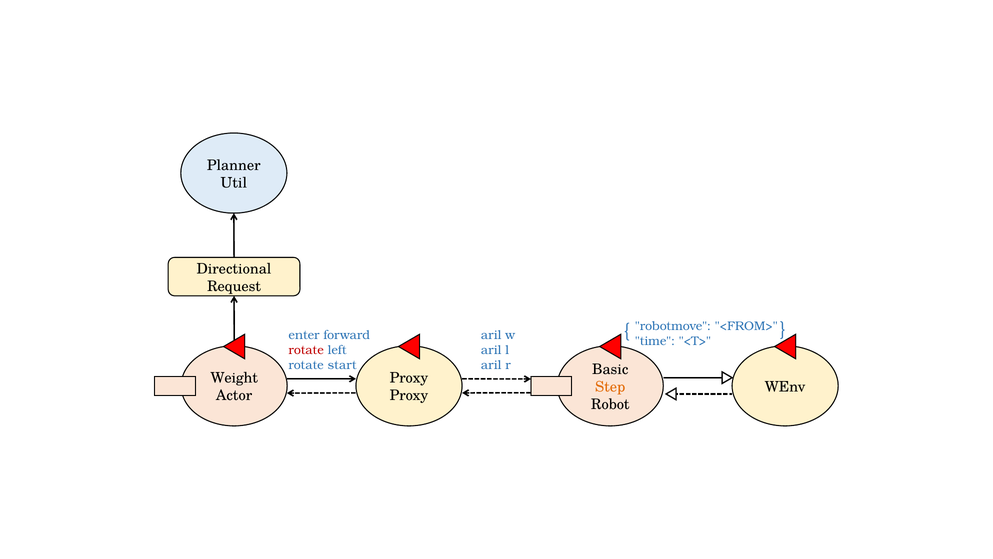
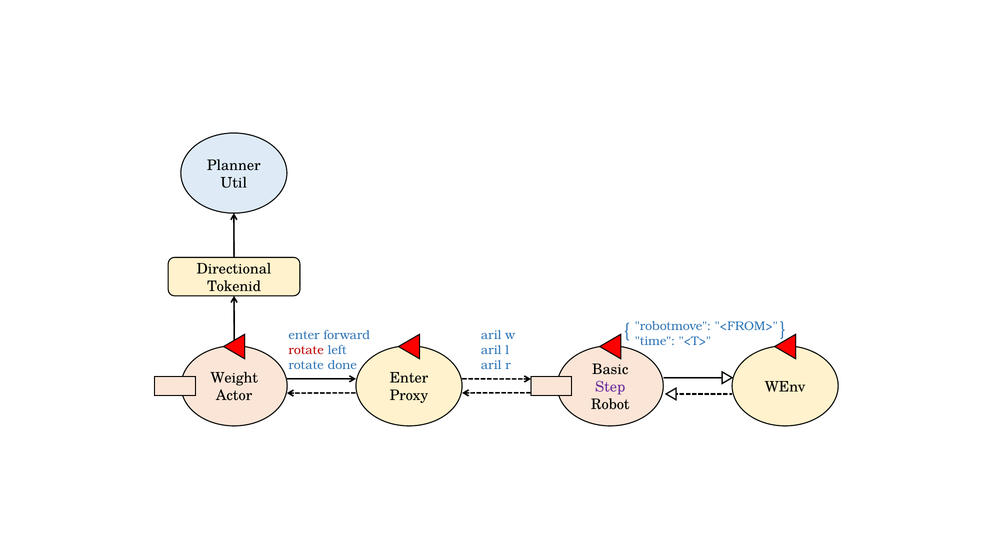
Request: Request -> Tokenid (234, 286)
start: start -> done (342, 365)
Proxy: Proxy -> Enter (409, 378)
Step colour: orange -> purple (610, 387)
